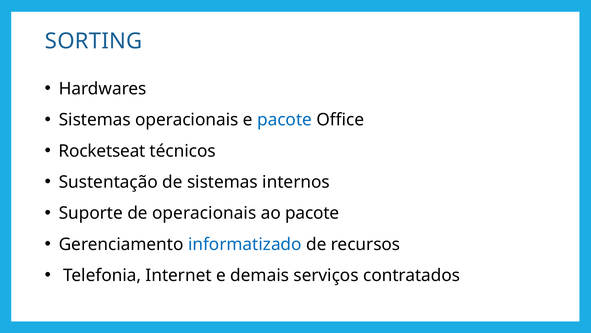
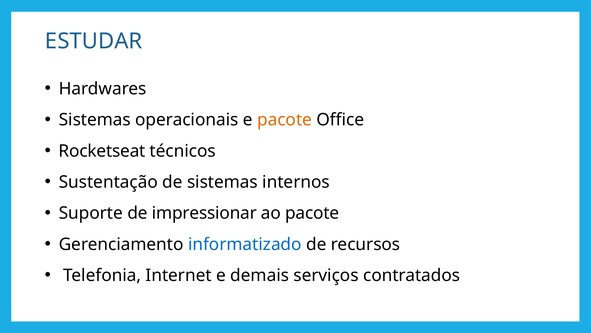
SORTING: SORTING -> ESTUDAR (94, 41)
pacote colour: blue -> orange (285, 120)
de operacionais: operacionais -> impressionar (204, 213)
